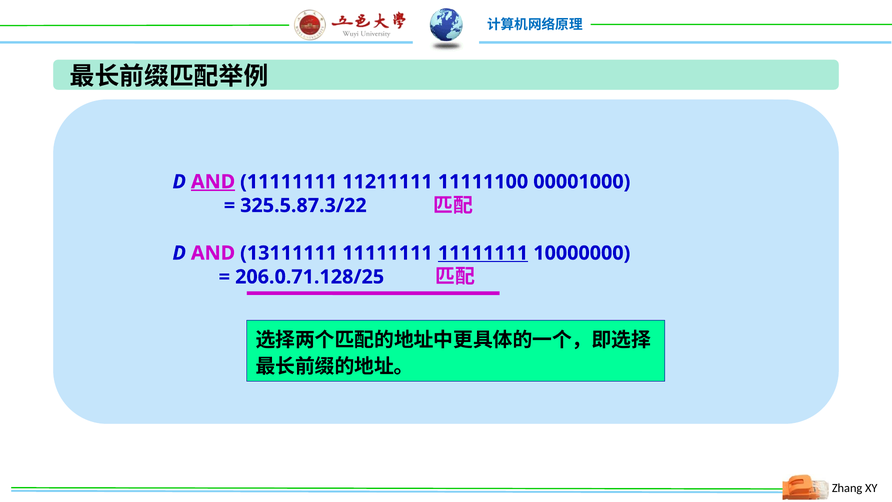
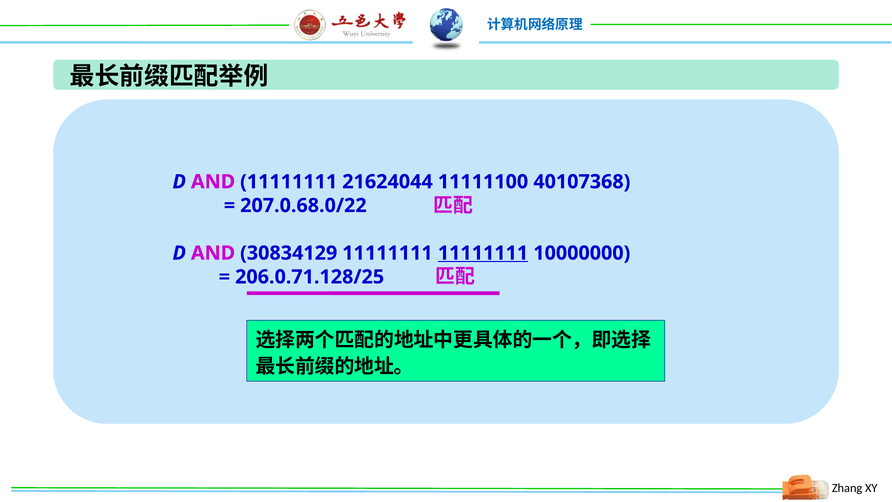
AND underline: present -> none (213, 182)
11211111: 11211111 -> 21624044 (387, 182)
00001000: 00001000 -> 40107368 (582, 182)
325.5.87.3/22: 325.5.87.3/22 -> 207.0.68.0/22 (303, 205)
13111111: 13111111 -> 30834129 (289, 253)
